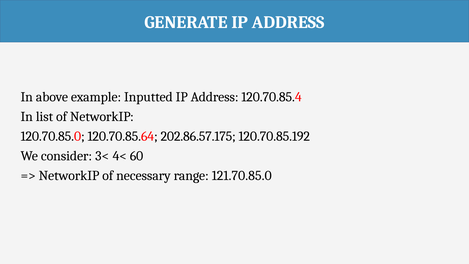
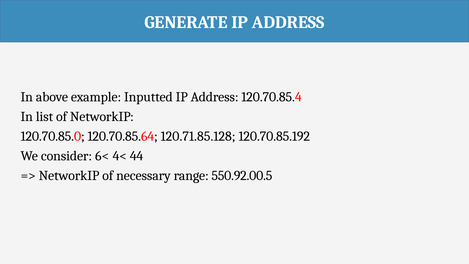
202.86.57.175: 202.86.57.175 -> 120.71.85.128 (198, 136)
3<: 3< -> 6< (102, 156)
60: 60 -> 44 (137, 156)
121.70.85.0: 121.70.85.0 -> 550.92.00.5 (242, 175)
